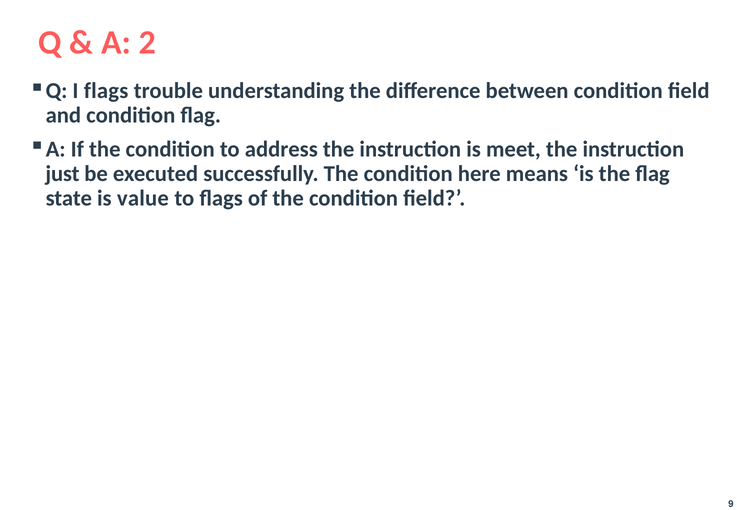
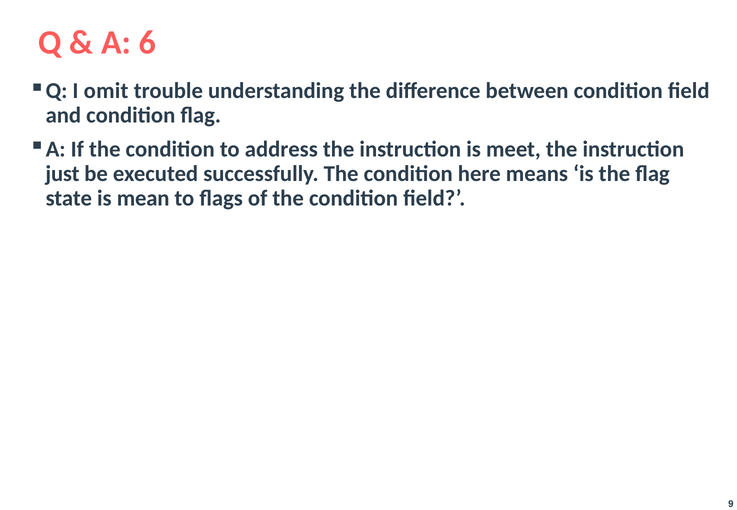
2: 2 -> 6 (147, 43)
I flags: flags -> omit (106, 91)
value: value -> mean (143, 198)
